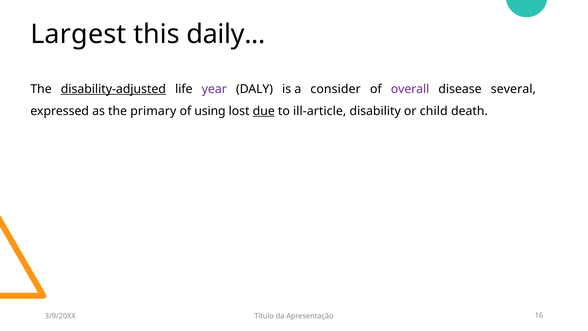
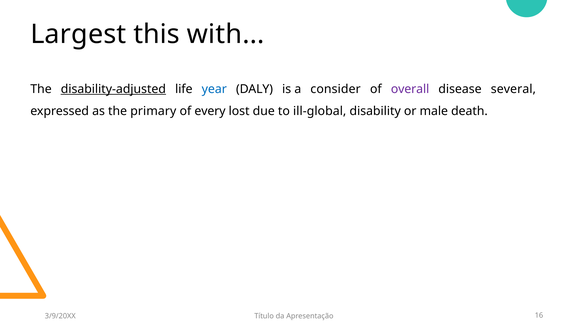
daily: daily -> with (226, 34)
year colour: purple -> blue (214, 89)
using: using -> every (210, 111)
due underline: present -> none (264, 111)
ill-article: ill-article -> ill-global (320, 111)
child: child -> male (434, 111)
